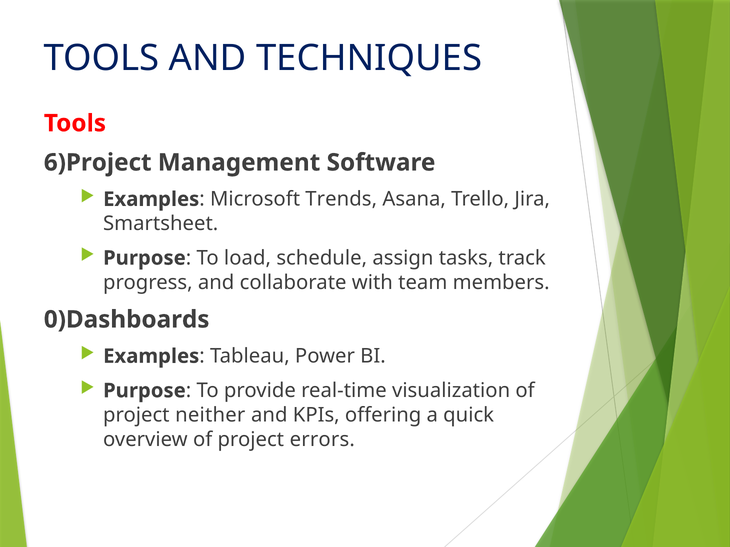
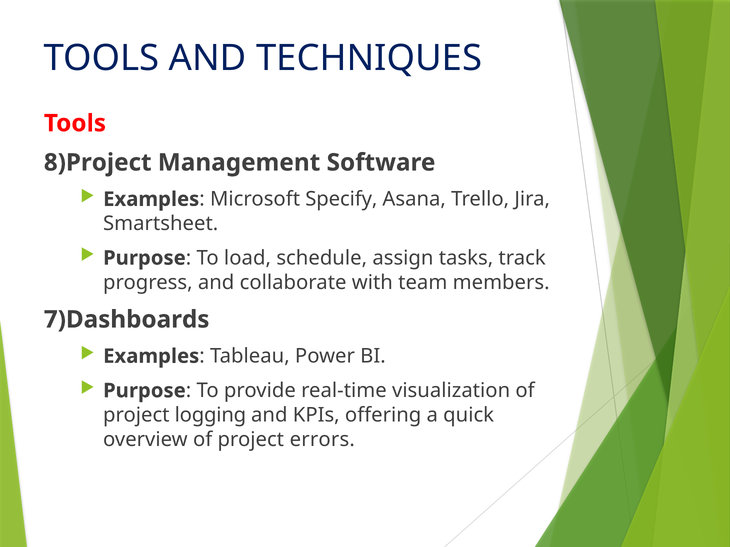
6)Project: 6)Project -> 8)Project (98, 163)
Trends: Trends -> Specify (341, 199)
0)Dashboards: 0)Dashboards -> 7)Dashboards (127, 320)
neither: neither -> logging (210, 415)
